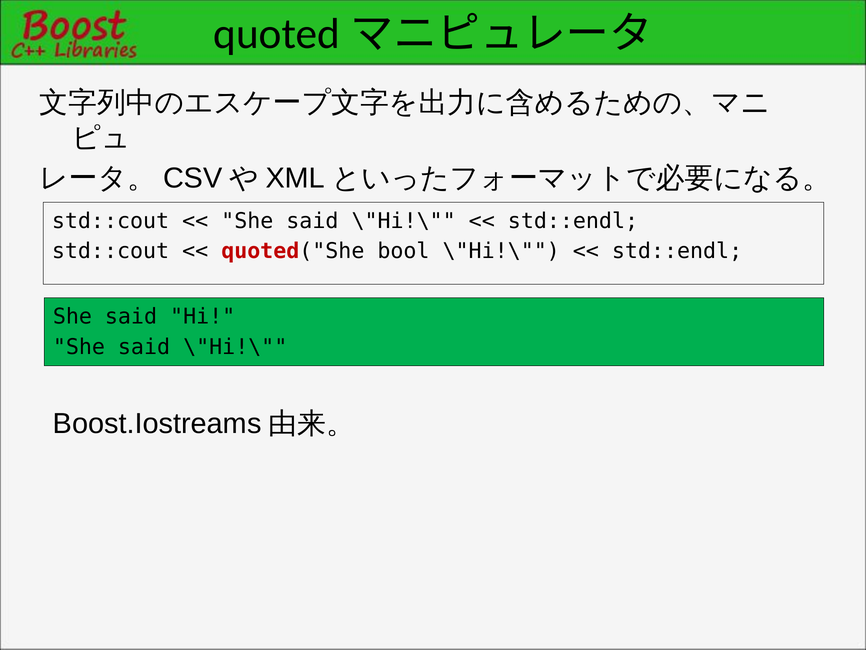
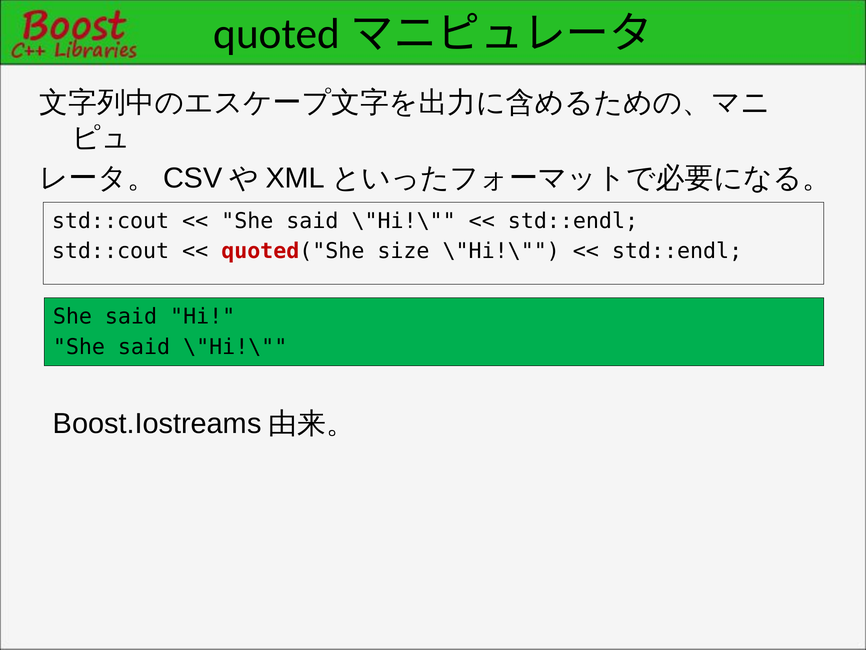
bool: bool -> size (403, 251)
